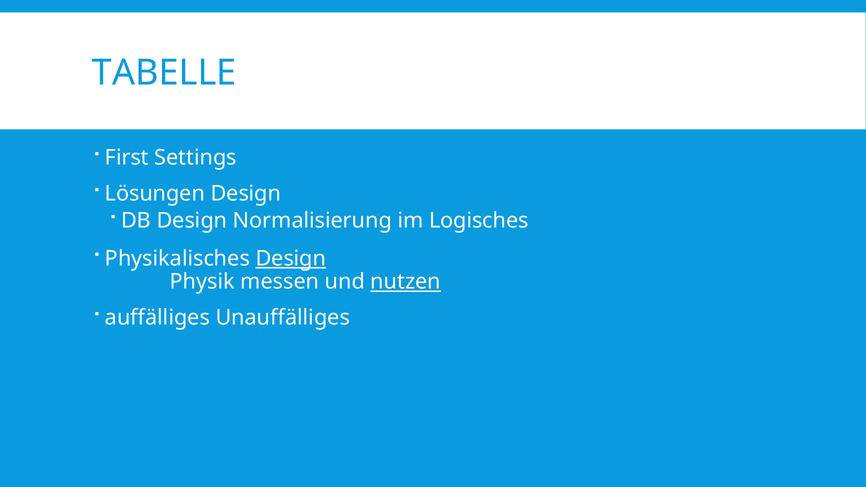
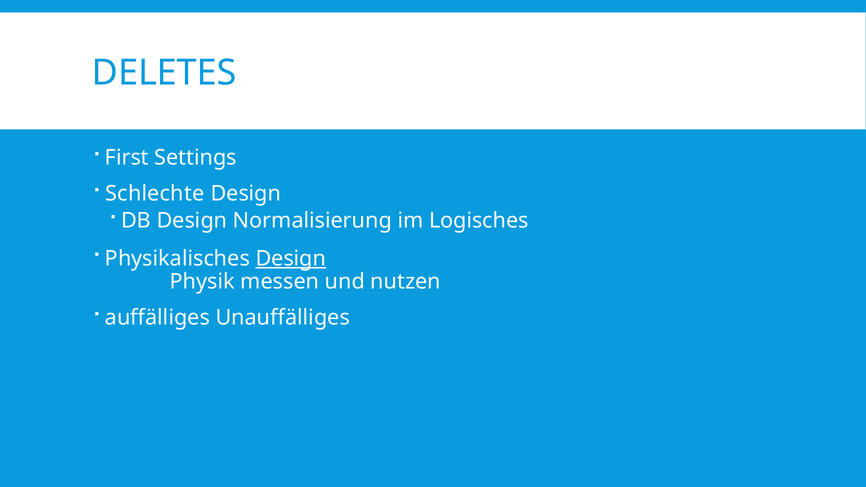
TABELLE: TABELLE -> DELETES (164, 73)
Lösungen: Lösungen -> Schlechte (155, 194)
nutzen underline: present -> none (406, 282)
